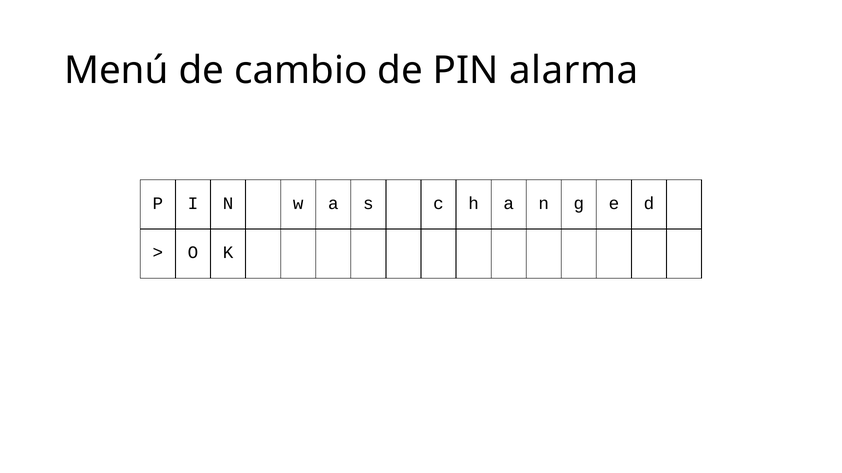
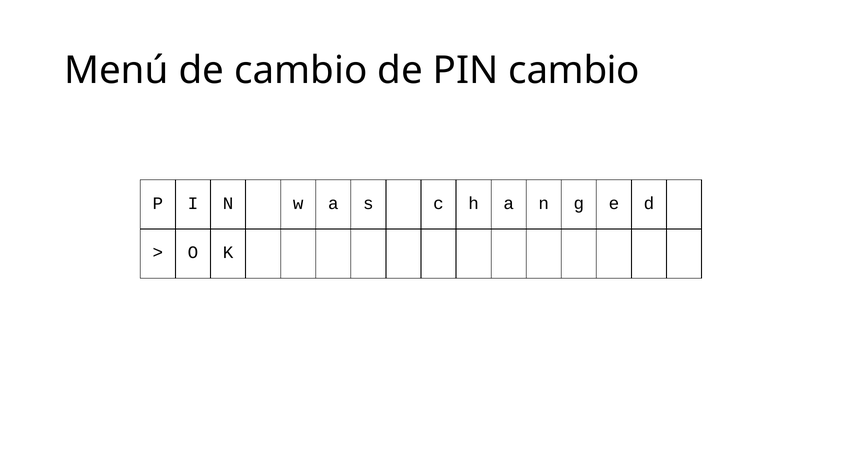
PIN alarma: alarma -> cambio (574, 71)
